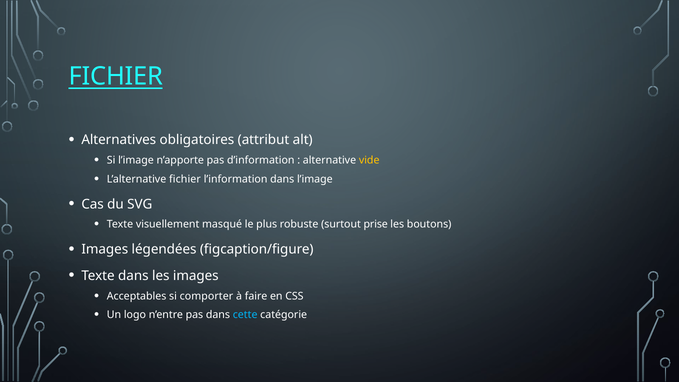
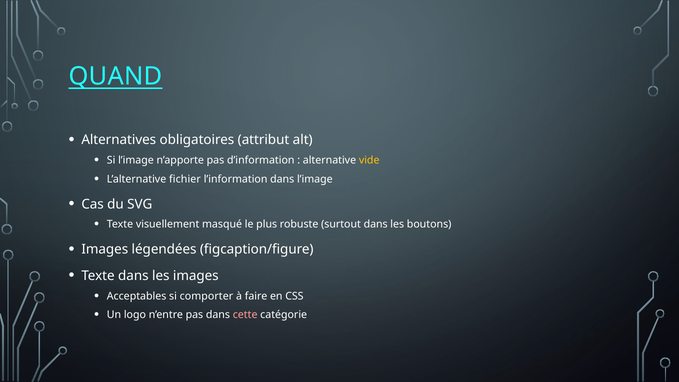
FICHIER: FICHIER -> QUAND (116, 77)
surtout prise: prise -> dans (376, 224)
cette colour: light blue -> pink (245, 315)
